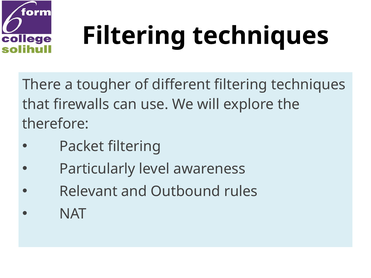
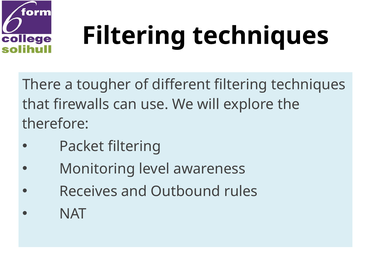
Particularly: Particularly -> Monitoring (97, 169)
Relevant: Relevant -> Receives (88, 191)
